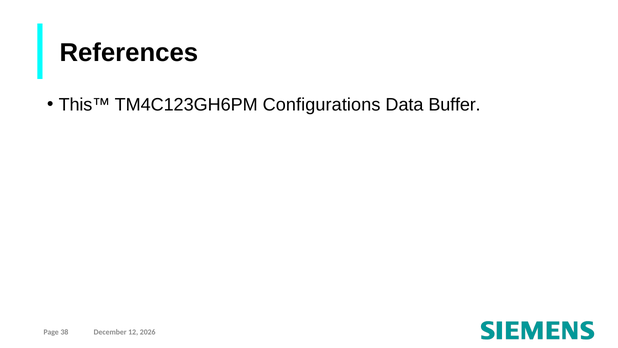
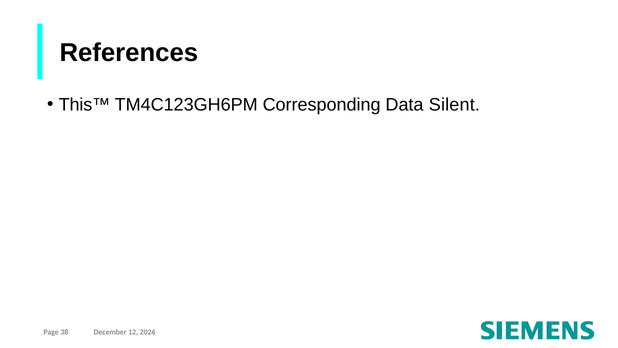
Configurations: Configurations -> Corresponding (322, 104)
Buffer: Buffer -> Silent (454, 104)
